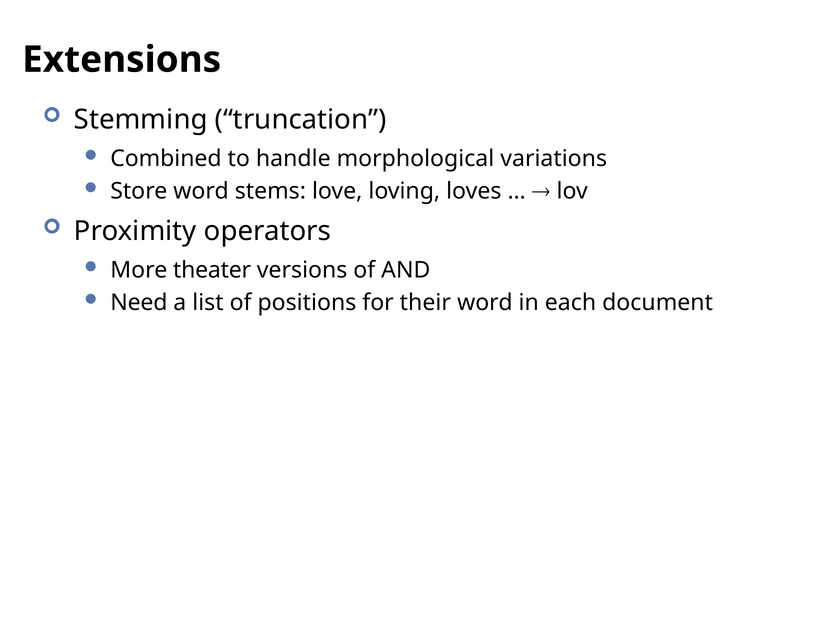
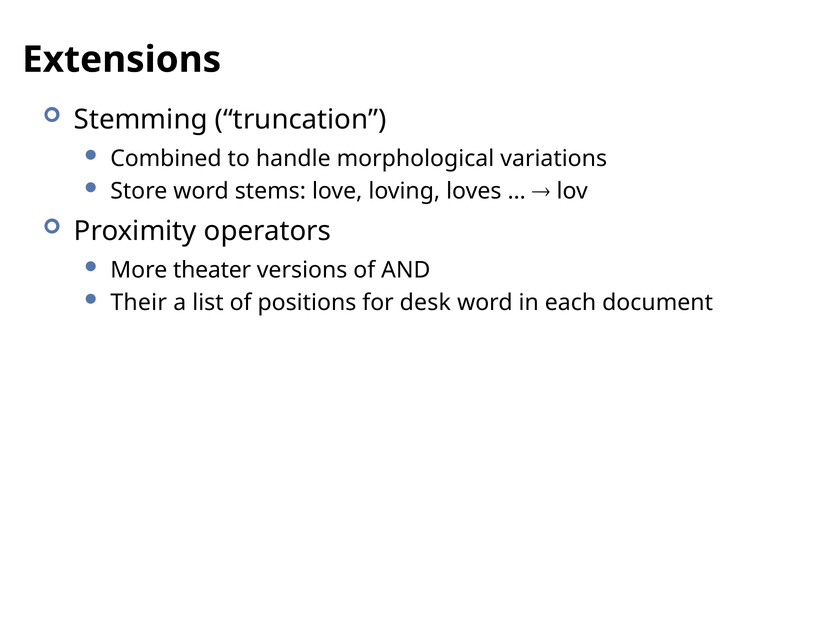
Need: Need -> Their (139, 303)
their: their -> desk (425, 303)
